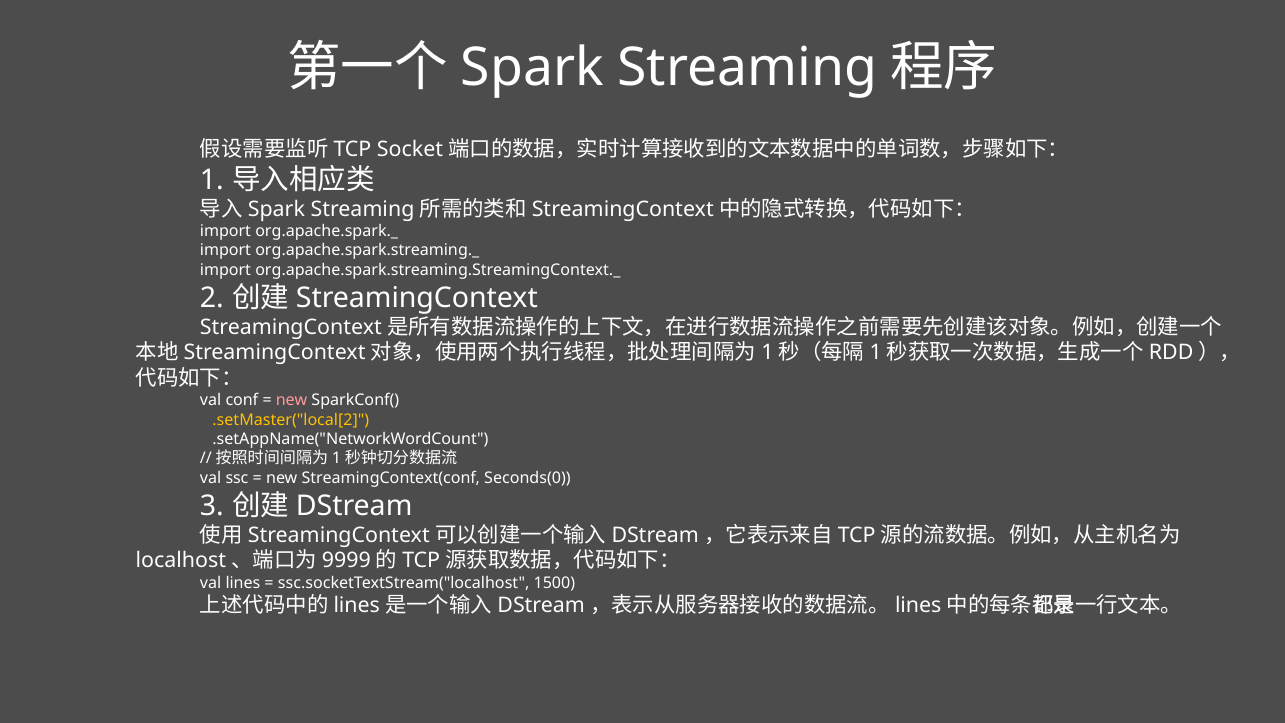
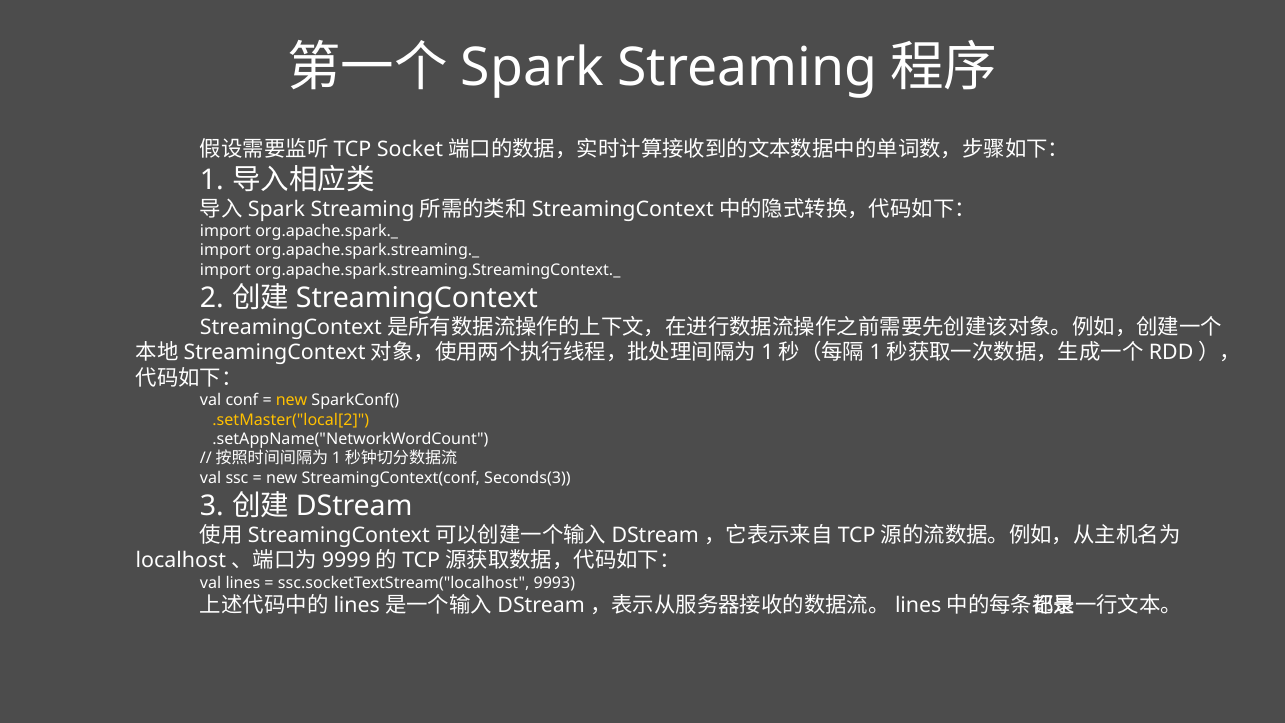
new colour: pink -> yellow (292, 401)
Seconds(0: Seconds(0 -> Seconds(3 (527, 478)
1500: 1500 -> 9993 (554, 583)
